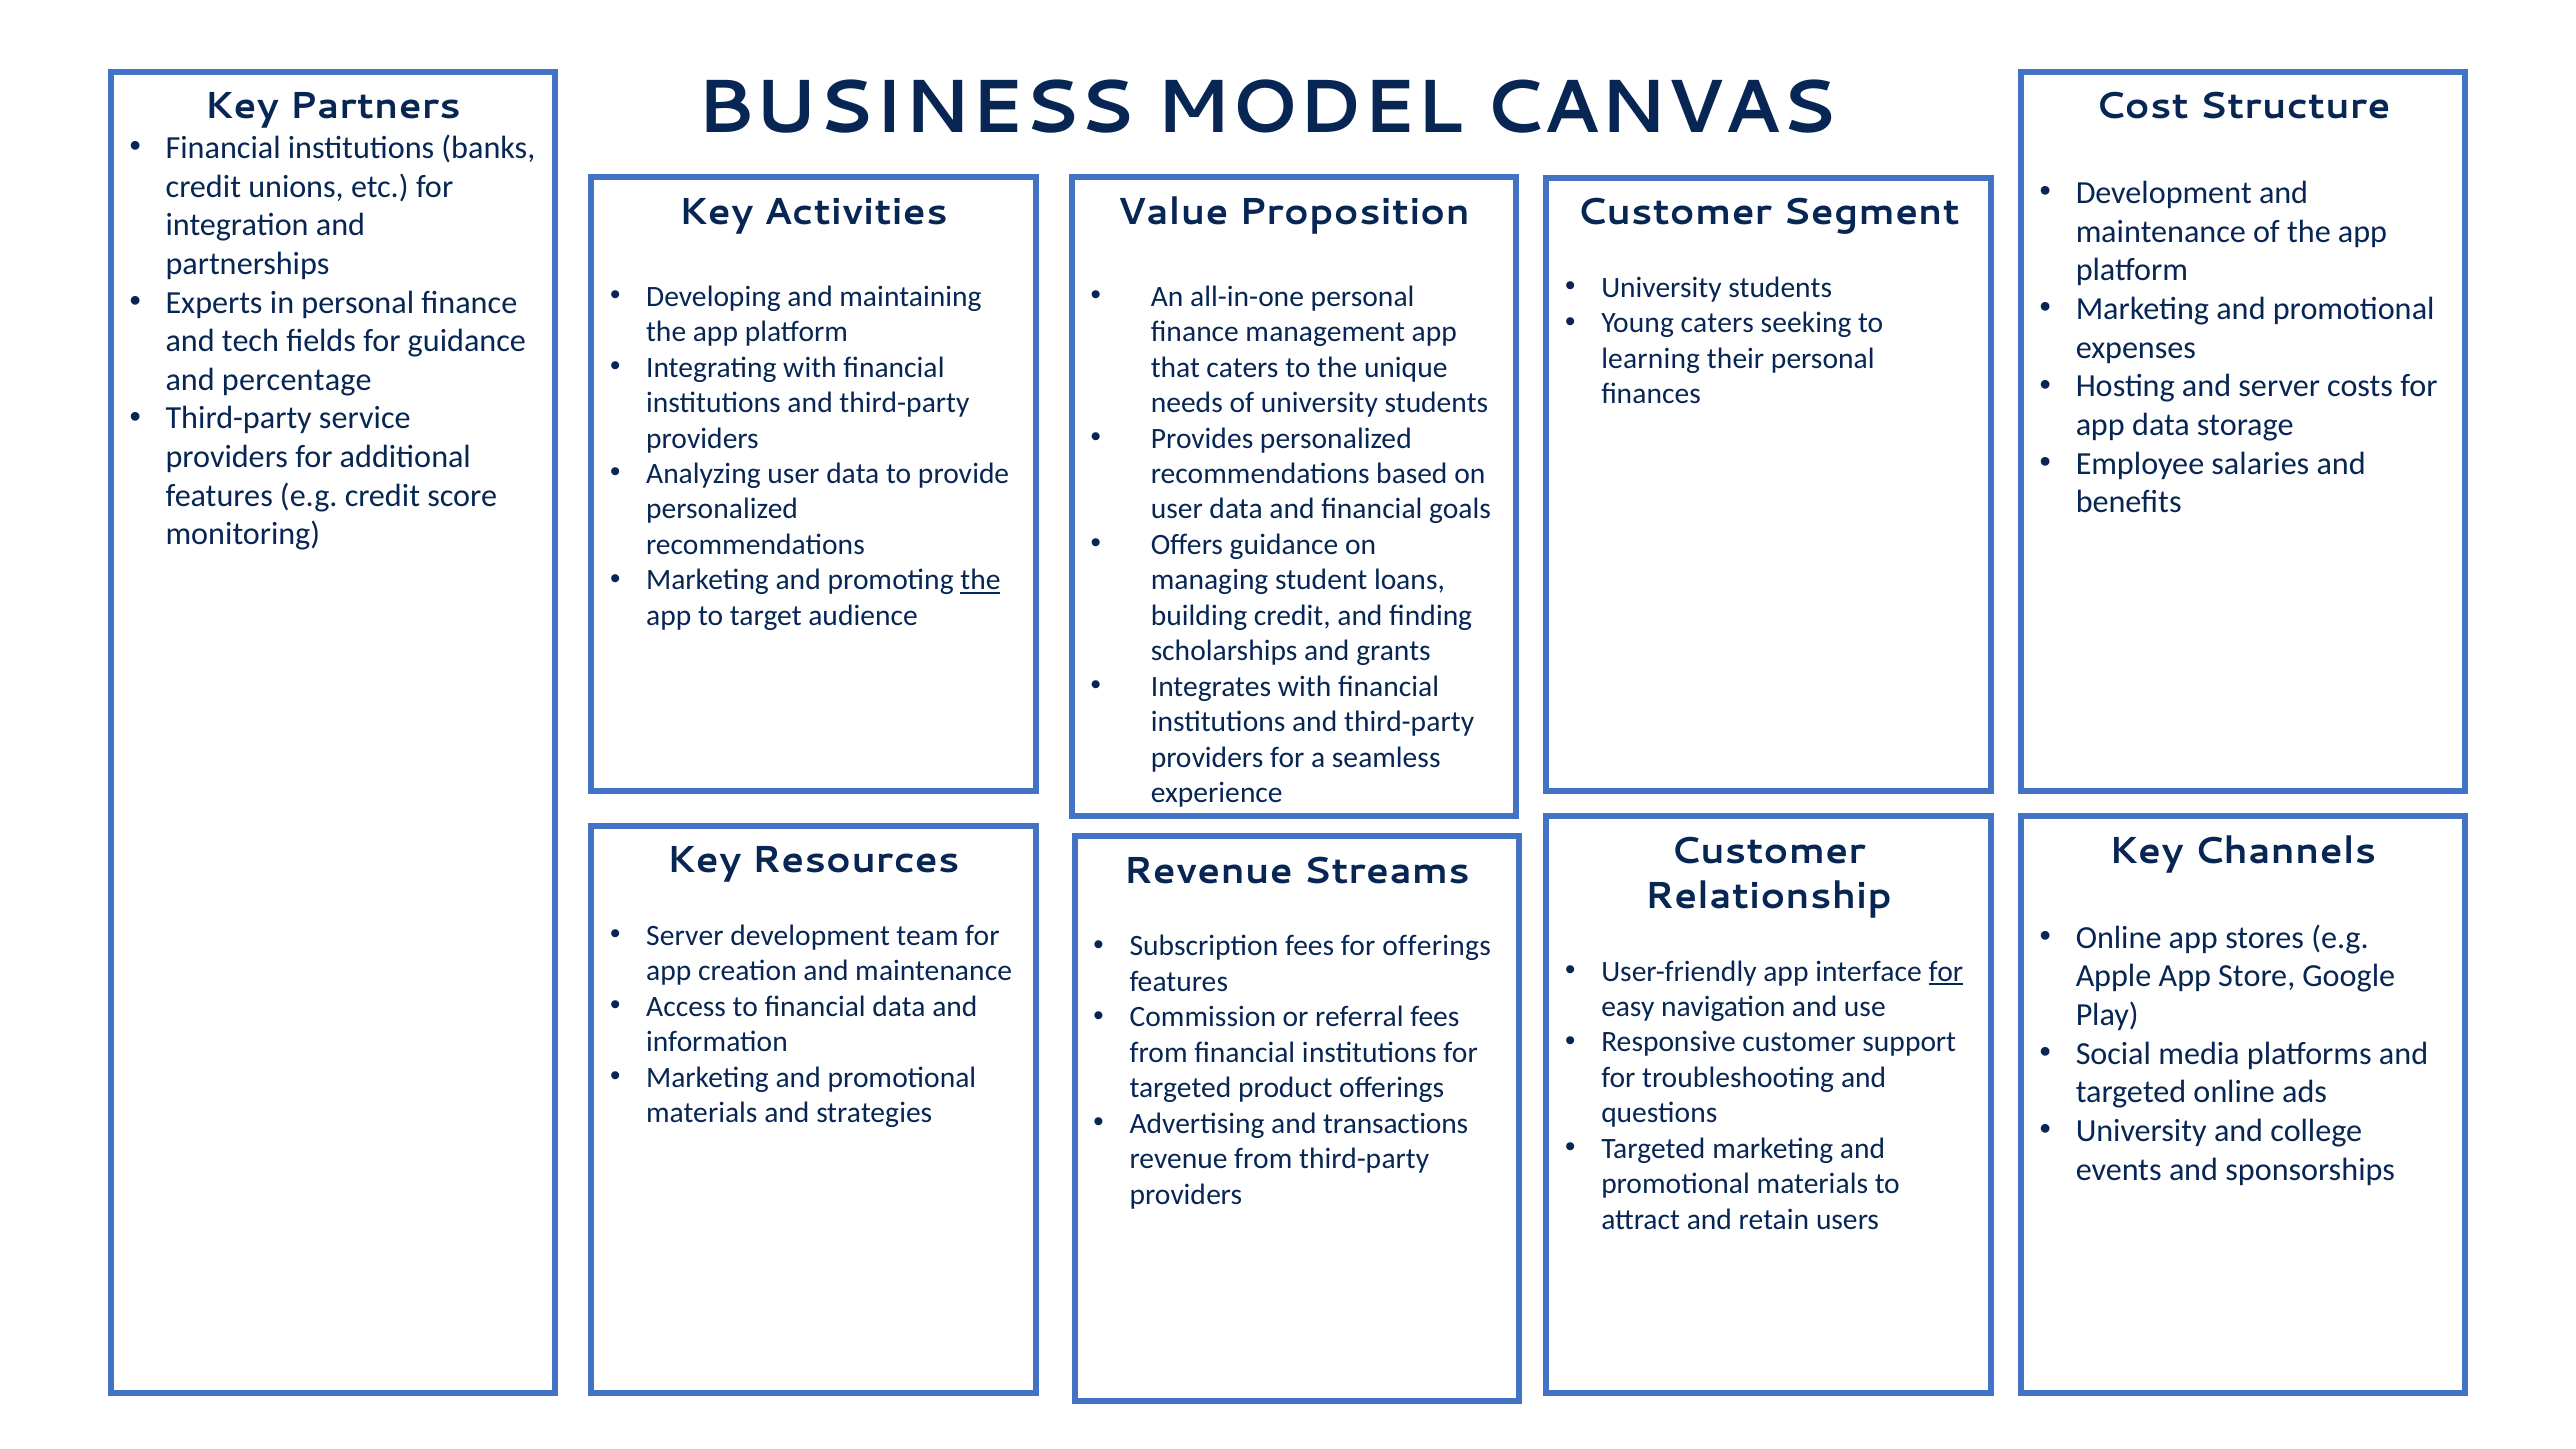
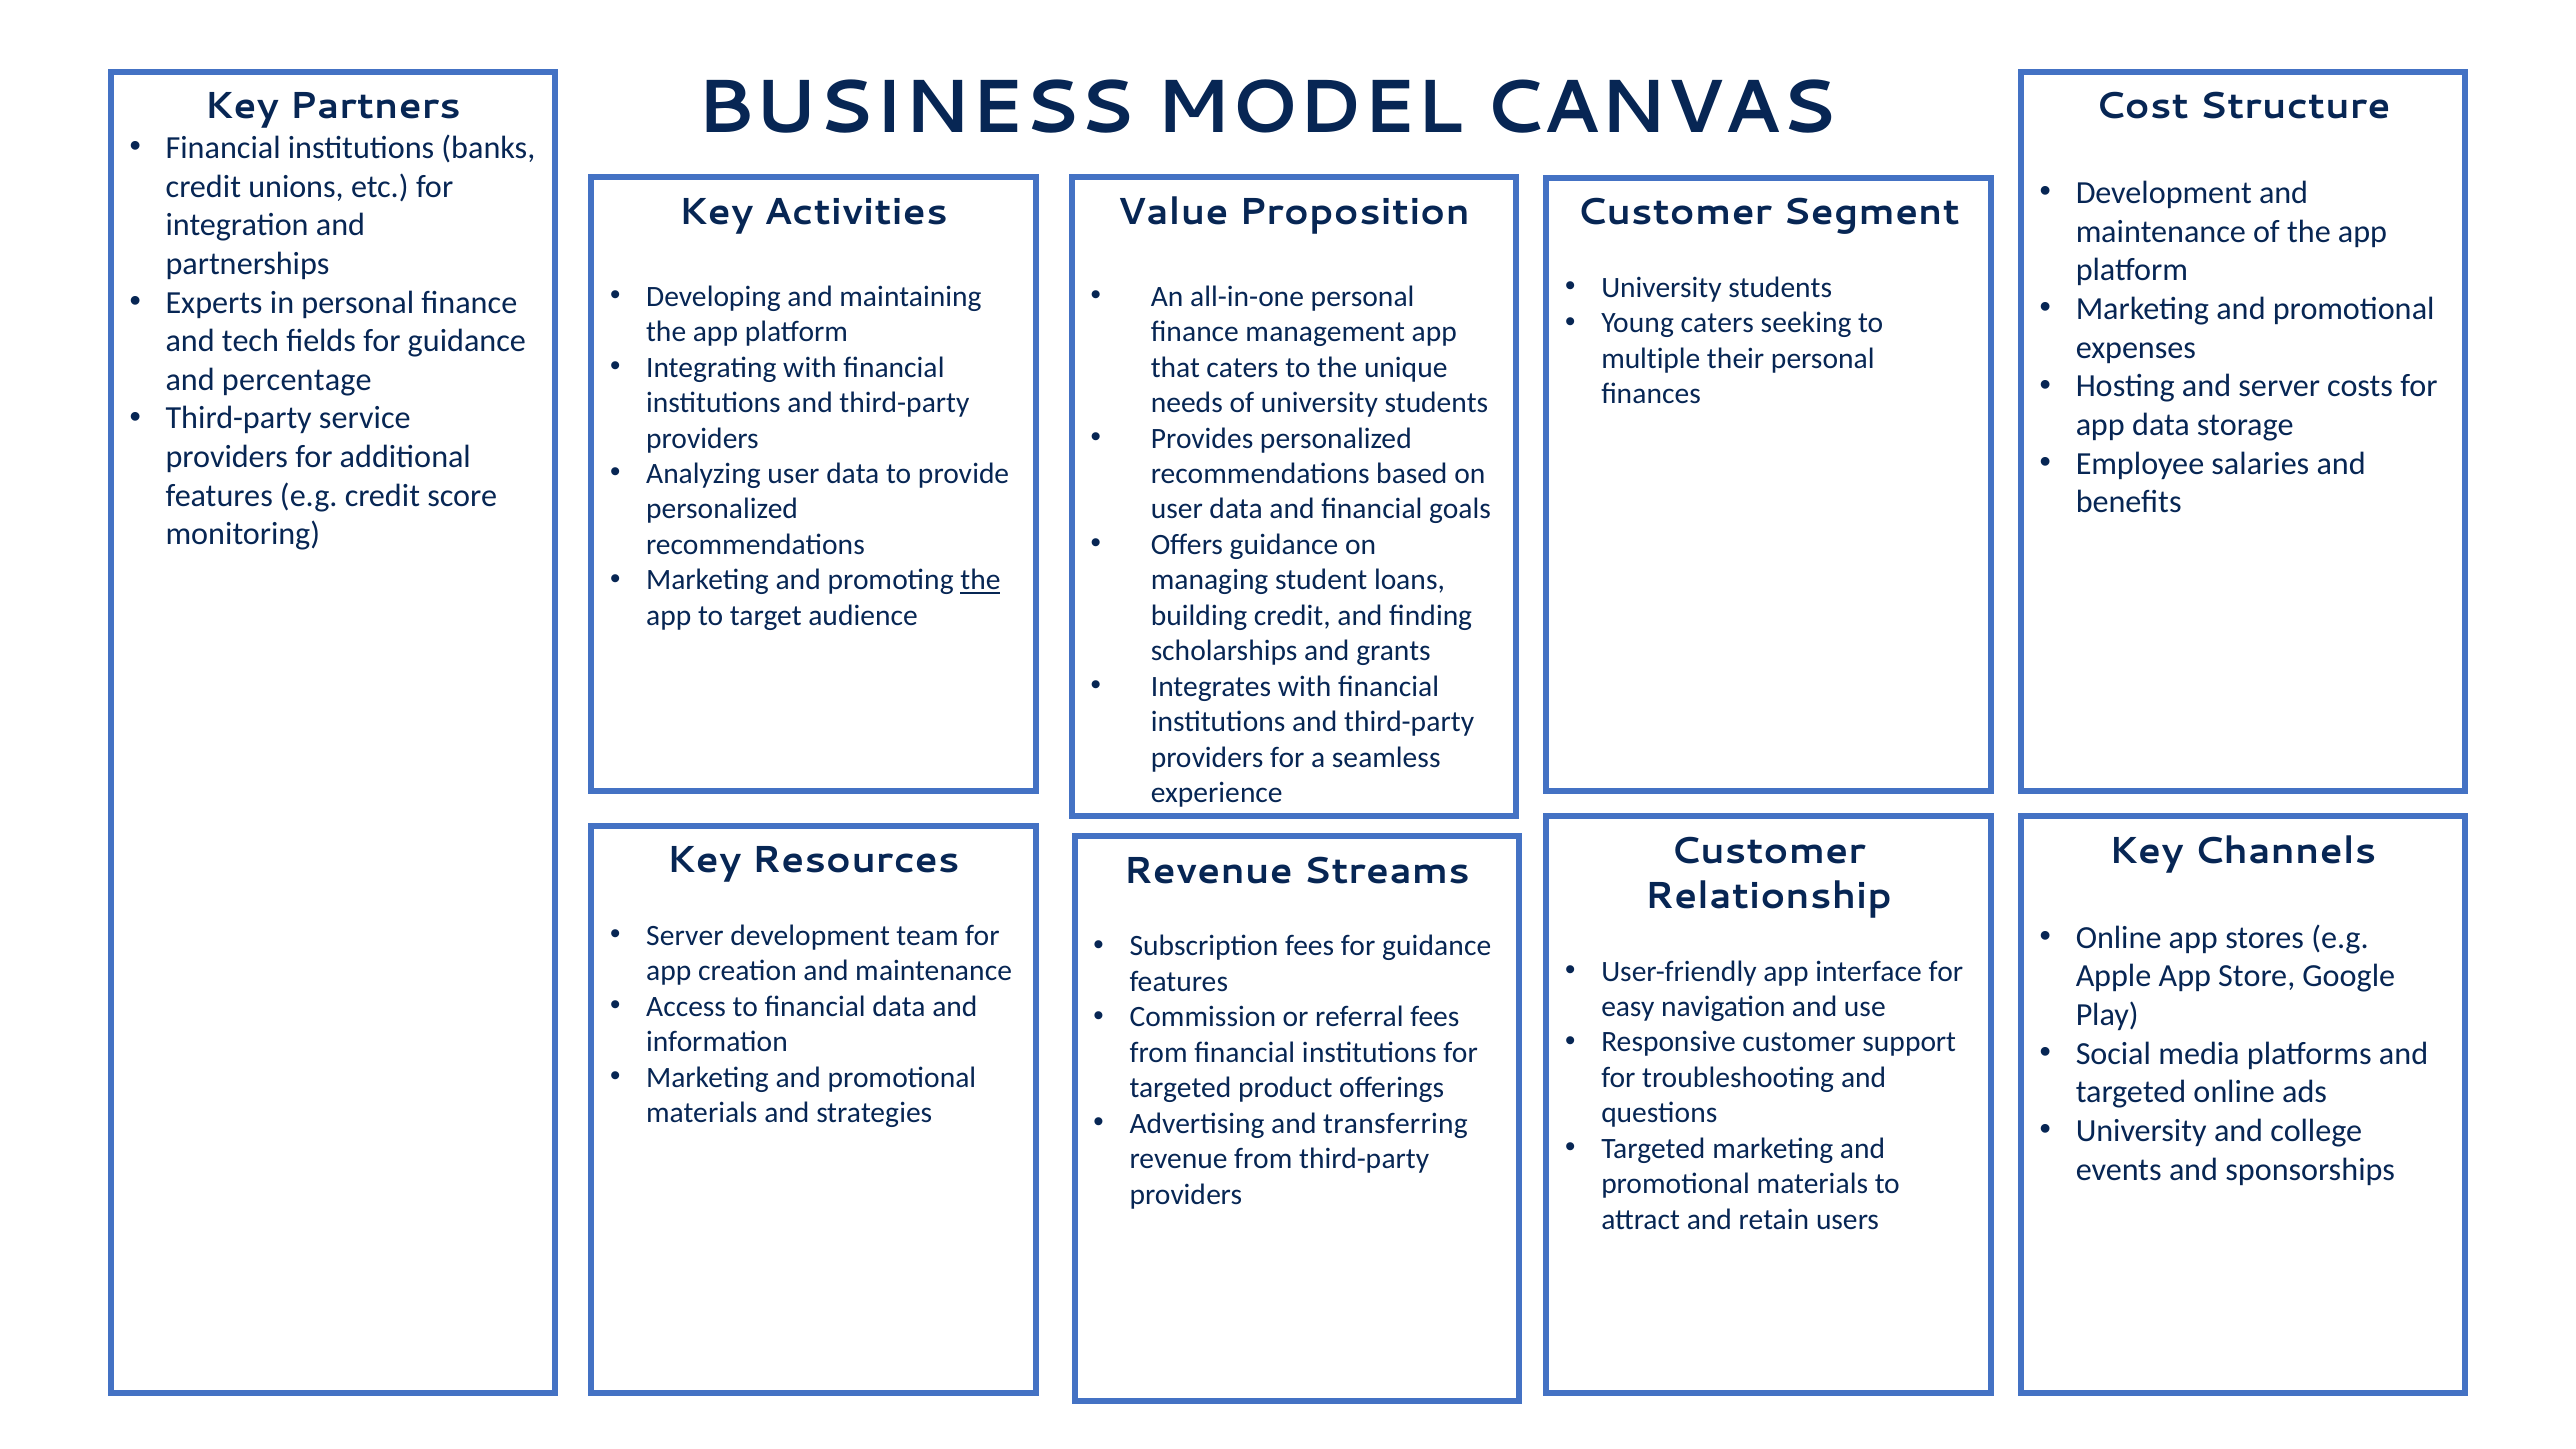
learning: learning -> multiple (1651, 358)
fees for offerings: offerings -> guidance (1437, 946)
for underline: present -> none (1946, 971)
transactions: transactions -> transferring (1395, 1123)
